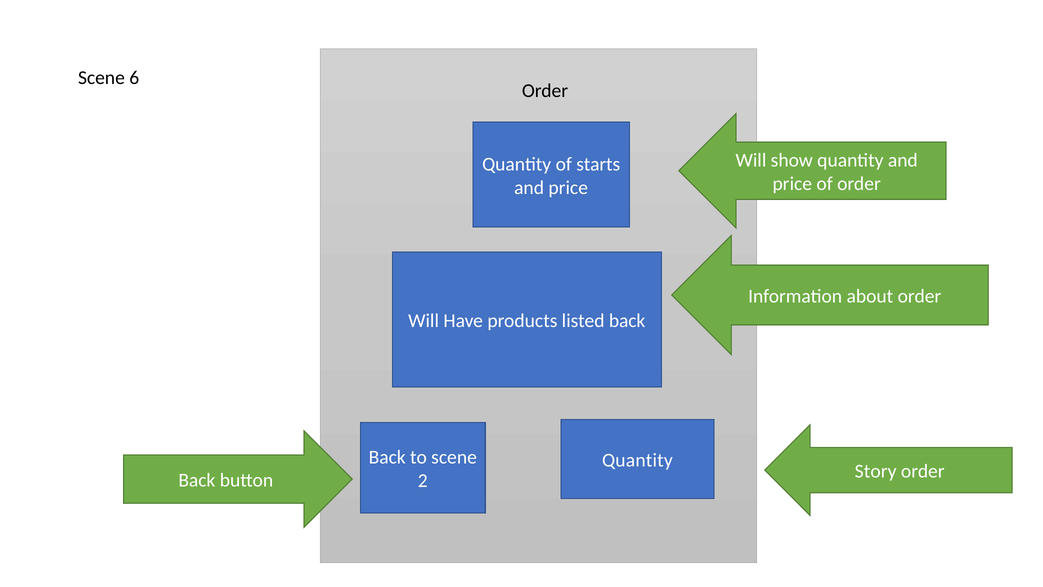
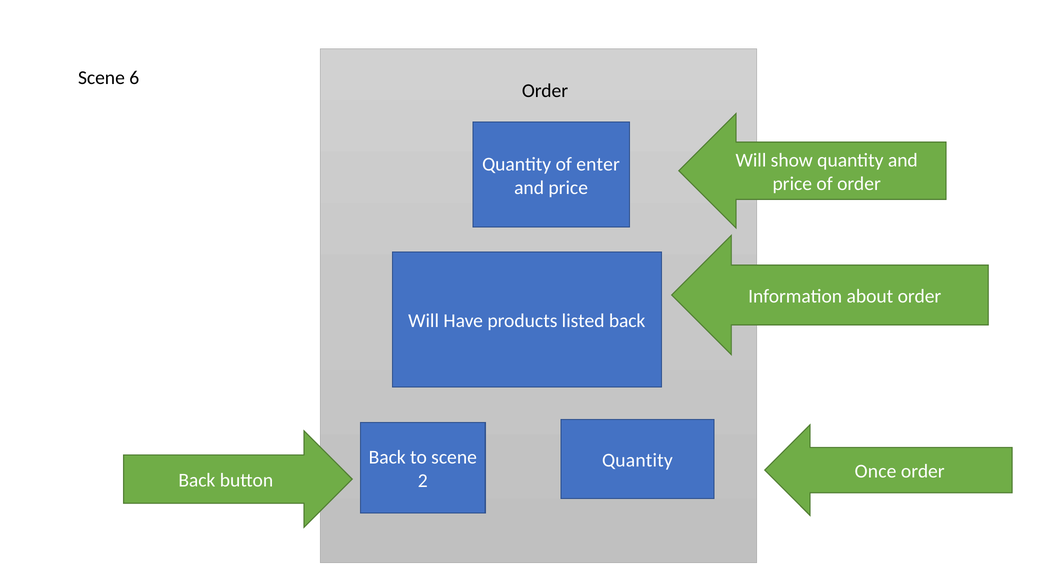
starts: starts -> enter (598, 164)
Story: Story -> Once (876, 471)
